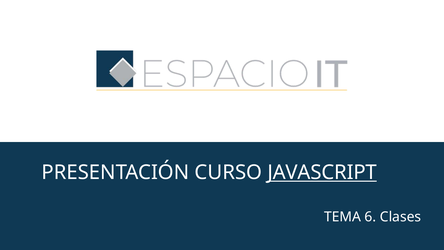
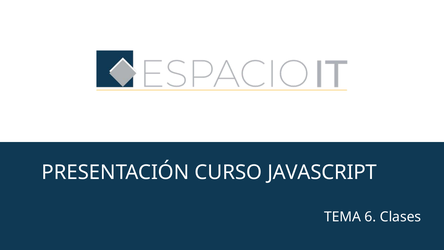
JAVASCRIPT underline: present -> none (322, 172)
